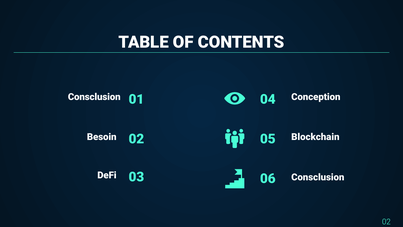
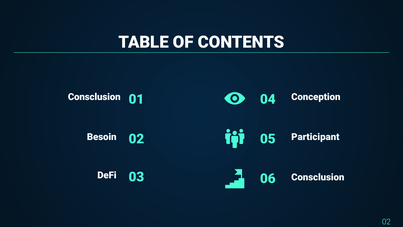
Blockchain: Blockchain -> Participant (315, 137)
